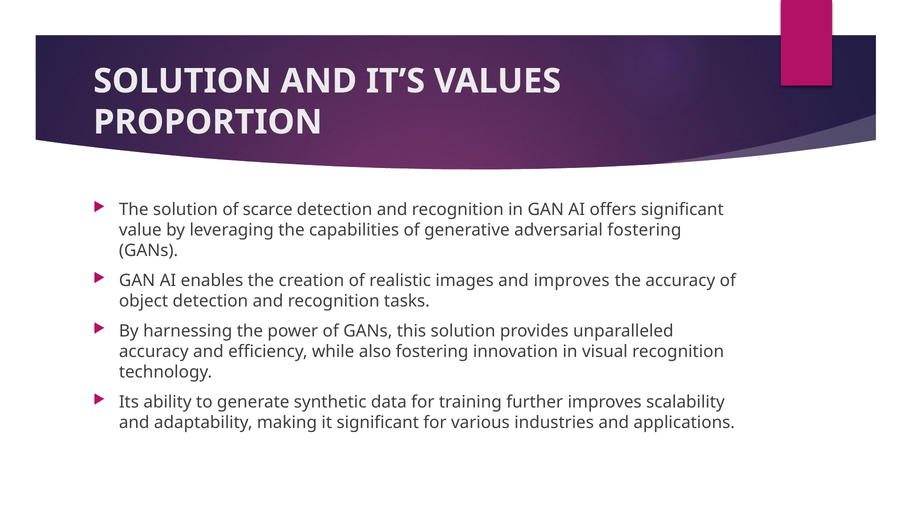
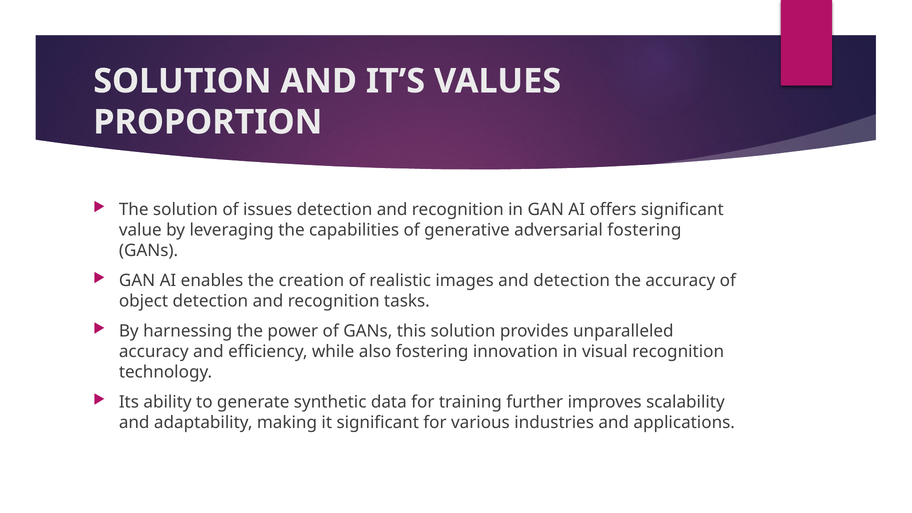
scarce: scarce -> issues (268, 210)
and improves: improves -> detection (572, 281)
